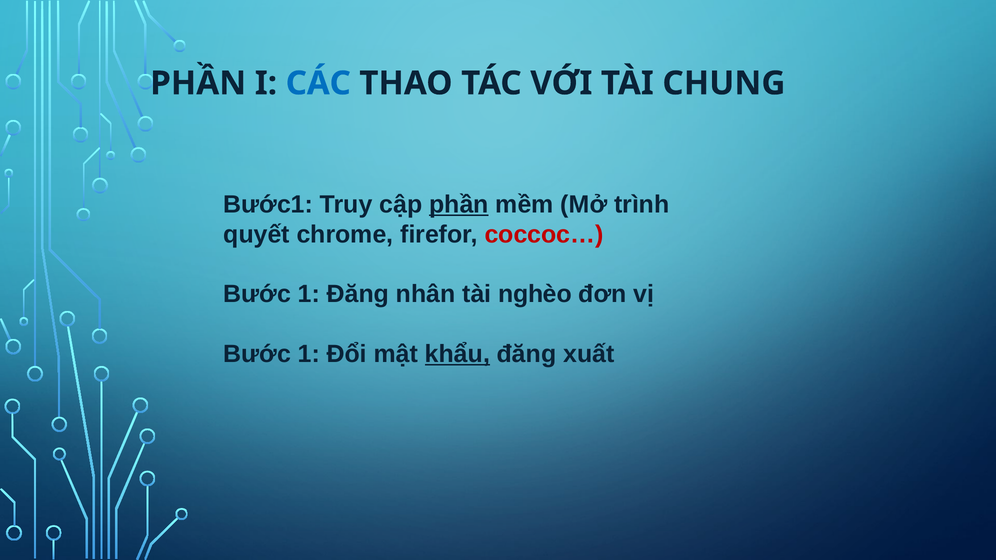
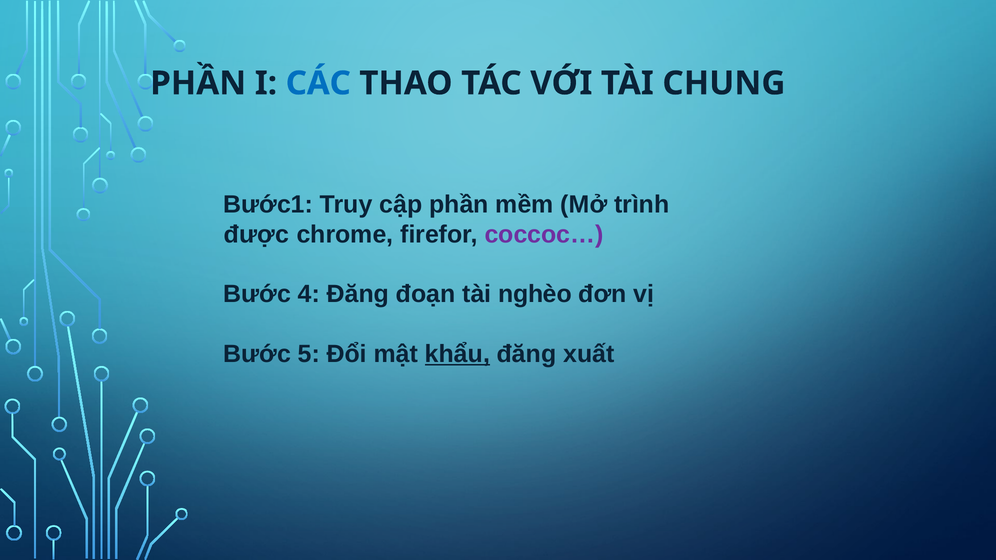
phần underline: present -> none (459, 205)
quyết: quyết -> được (256, 234)
coccoc… colour: red -> purple (544, 234)
1: 1 -> 4 (309, 294)
nhân: nhân -> đoạn (426, 294)
1: 1 -> 5 (309, 354)
